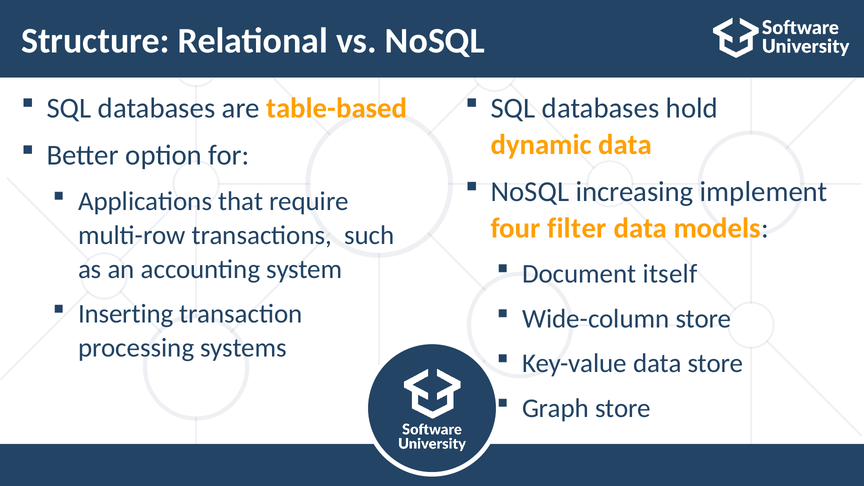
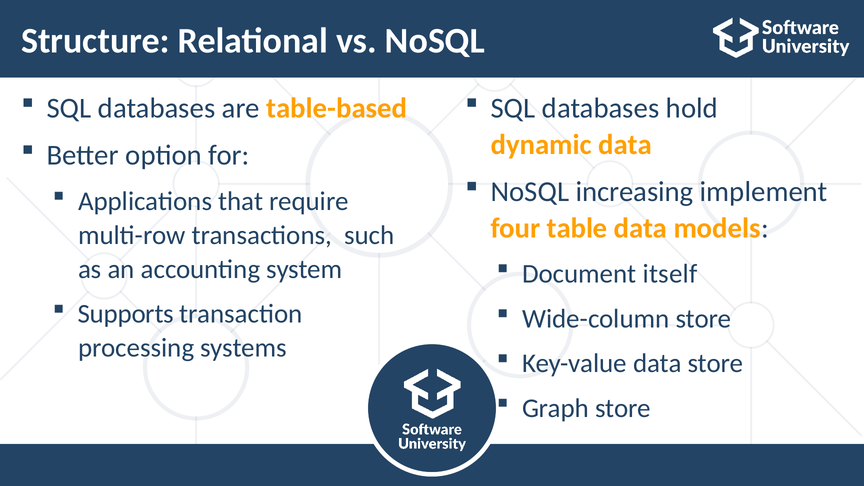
filter: filter -> table (577, 228)
Inserting: Inserting -> Supports (126, 314)
